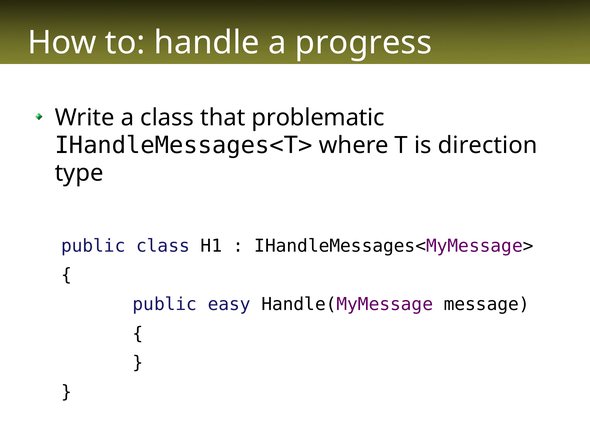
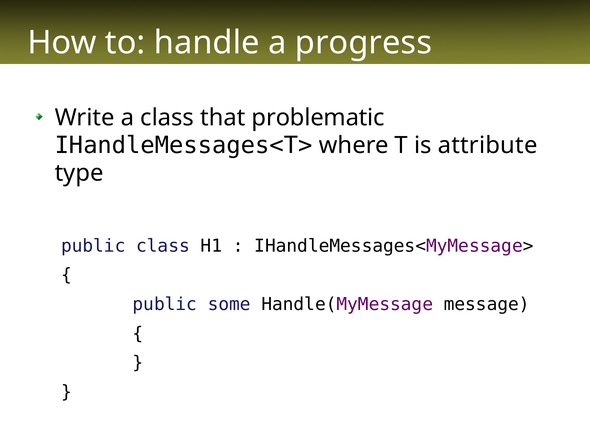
direction: direction -> attribute (488, 145)
easy: easy -> some (229, 305)
